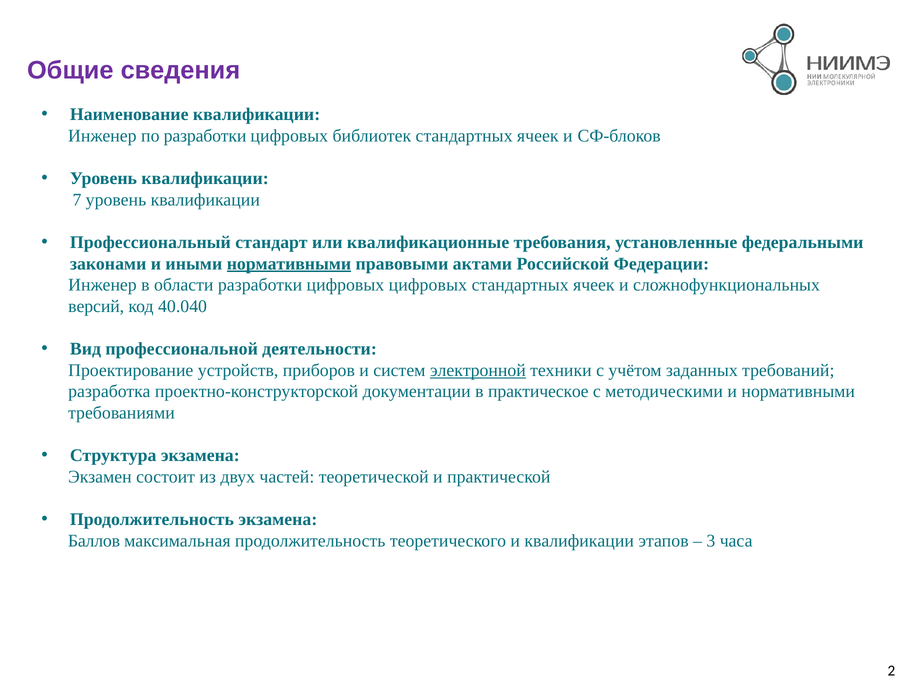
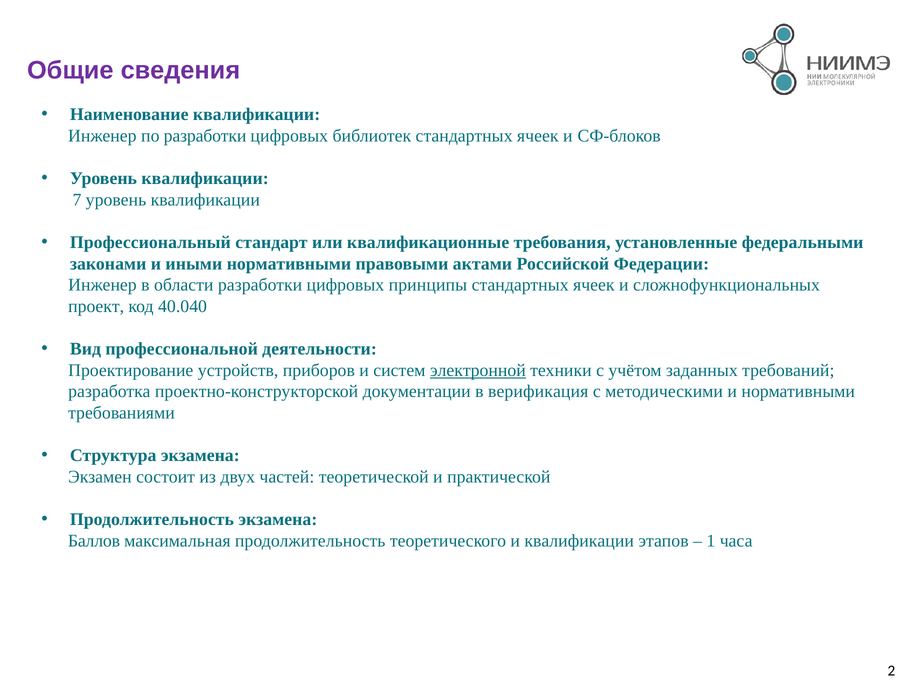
нормативными underline: present -> none (289, 264)
цифровых цифровых: цифровых -> принципы (428, 285)
версий: версий -> проект (96, 306)
практическое: практическое -> верификация (538, 391)
3: 3 -> 1 (711, 541)
